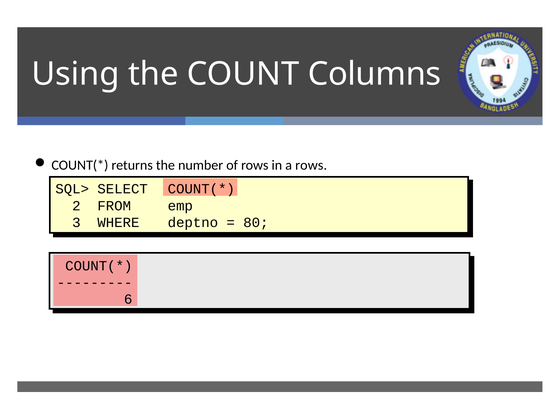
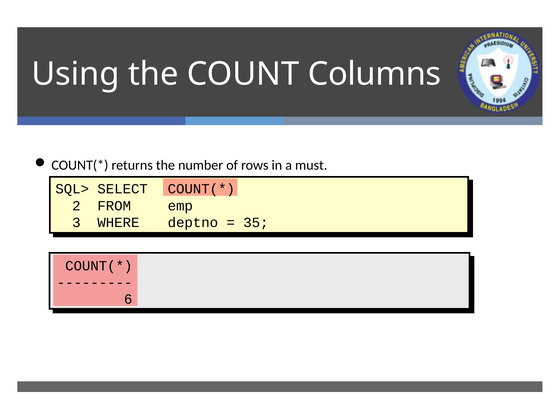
a rows: rows -> must (311, 165)
80: 80 -> 35 (256, 223)
